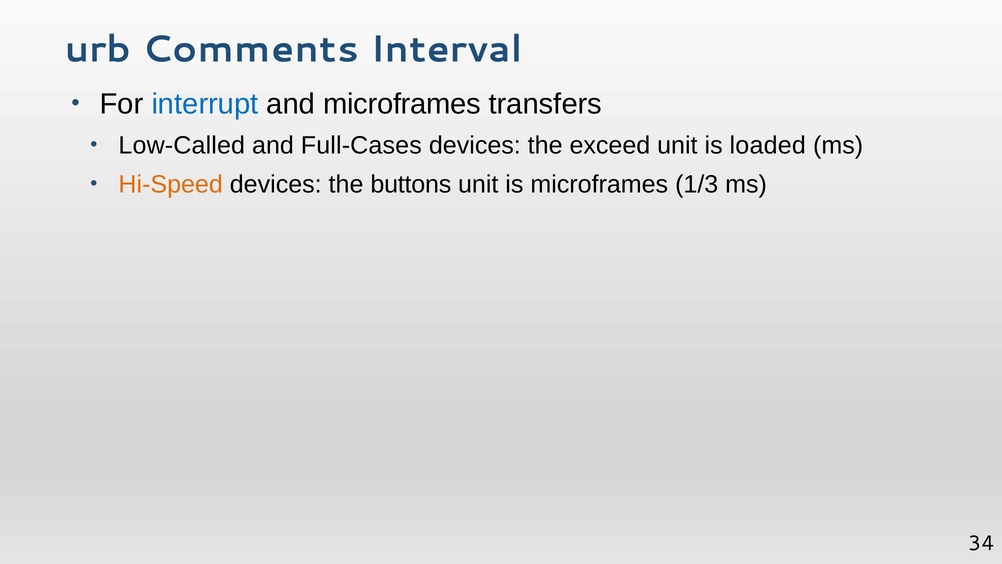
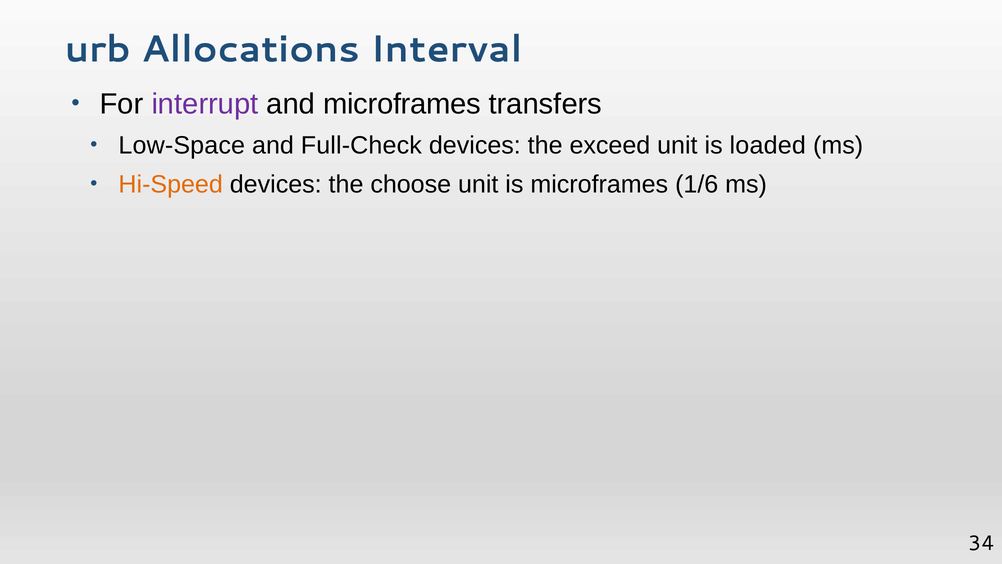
Comments: Comments -> Allocations (251, 49)
interrupt colour: blue -> purple (205, 104)
Low-Called: Low-Called -> Low-Space (182, 145)
Full-Cases: Full-Cases -> Full-Check (361, 145)
buttons: buttons -> choose (411, 185)
1/3: 1/3 -> 1/6 (697, 185)
